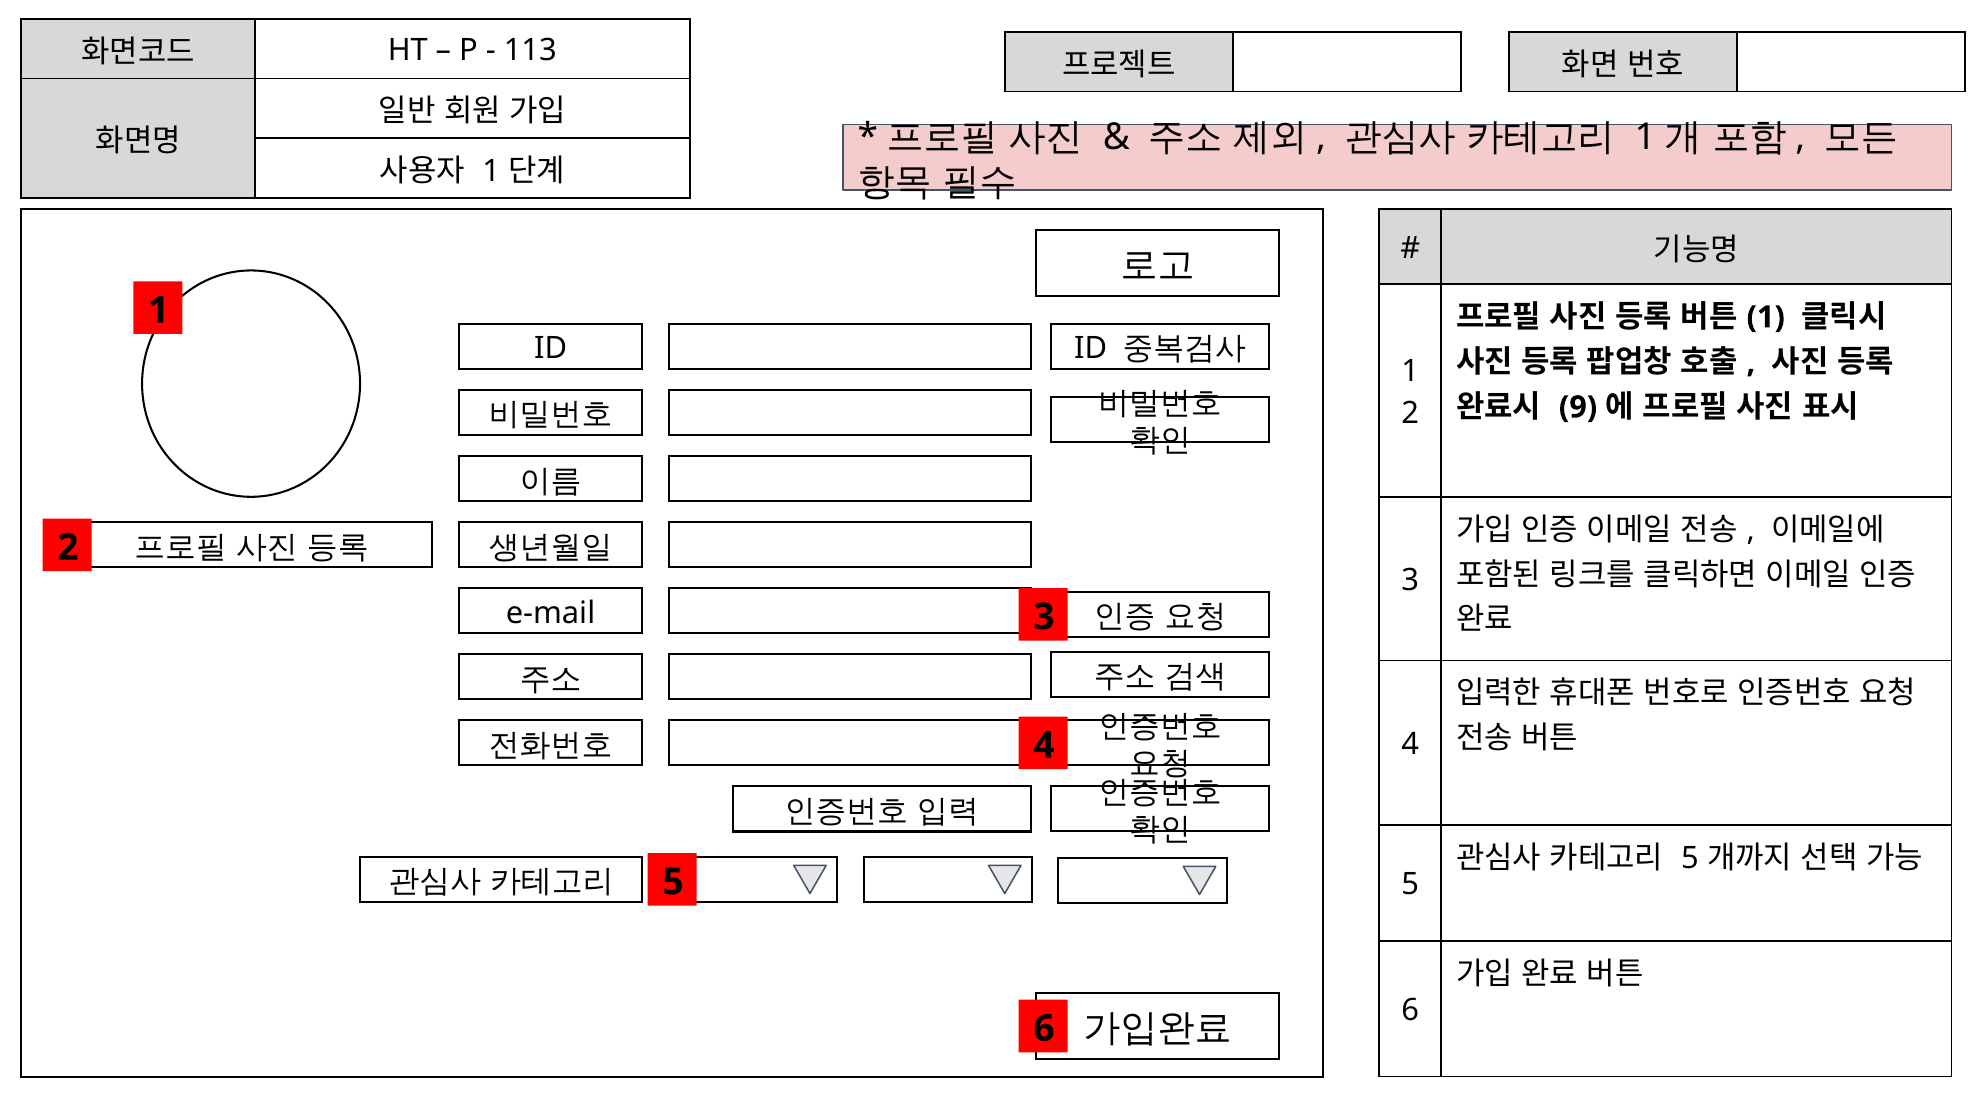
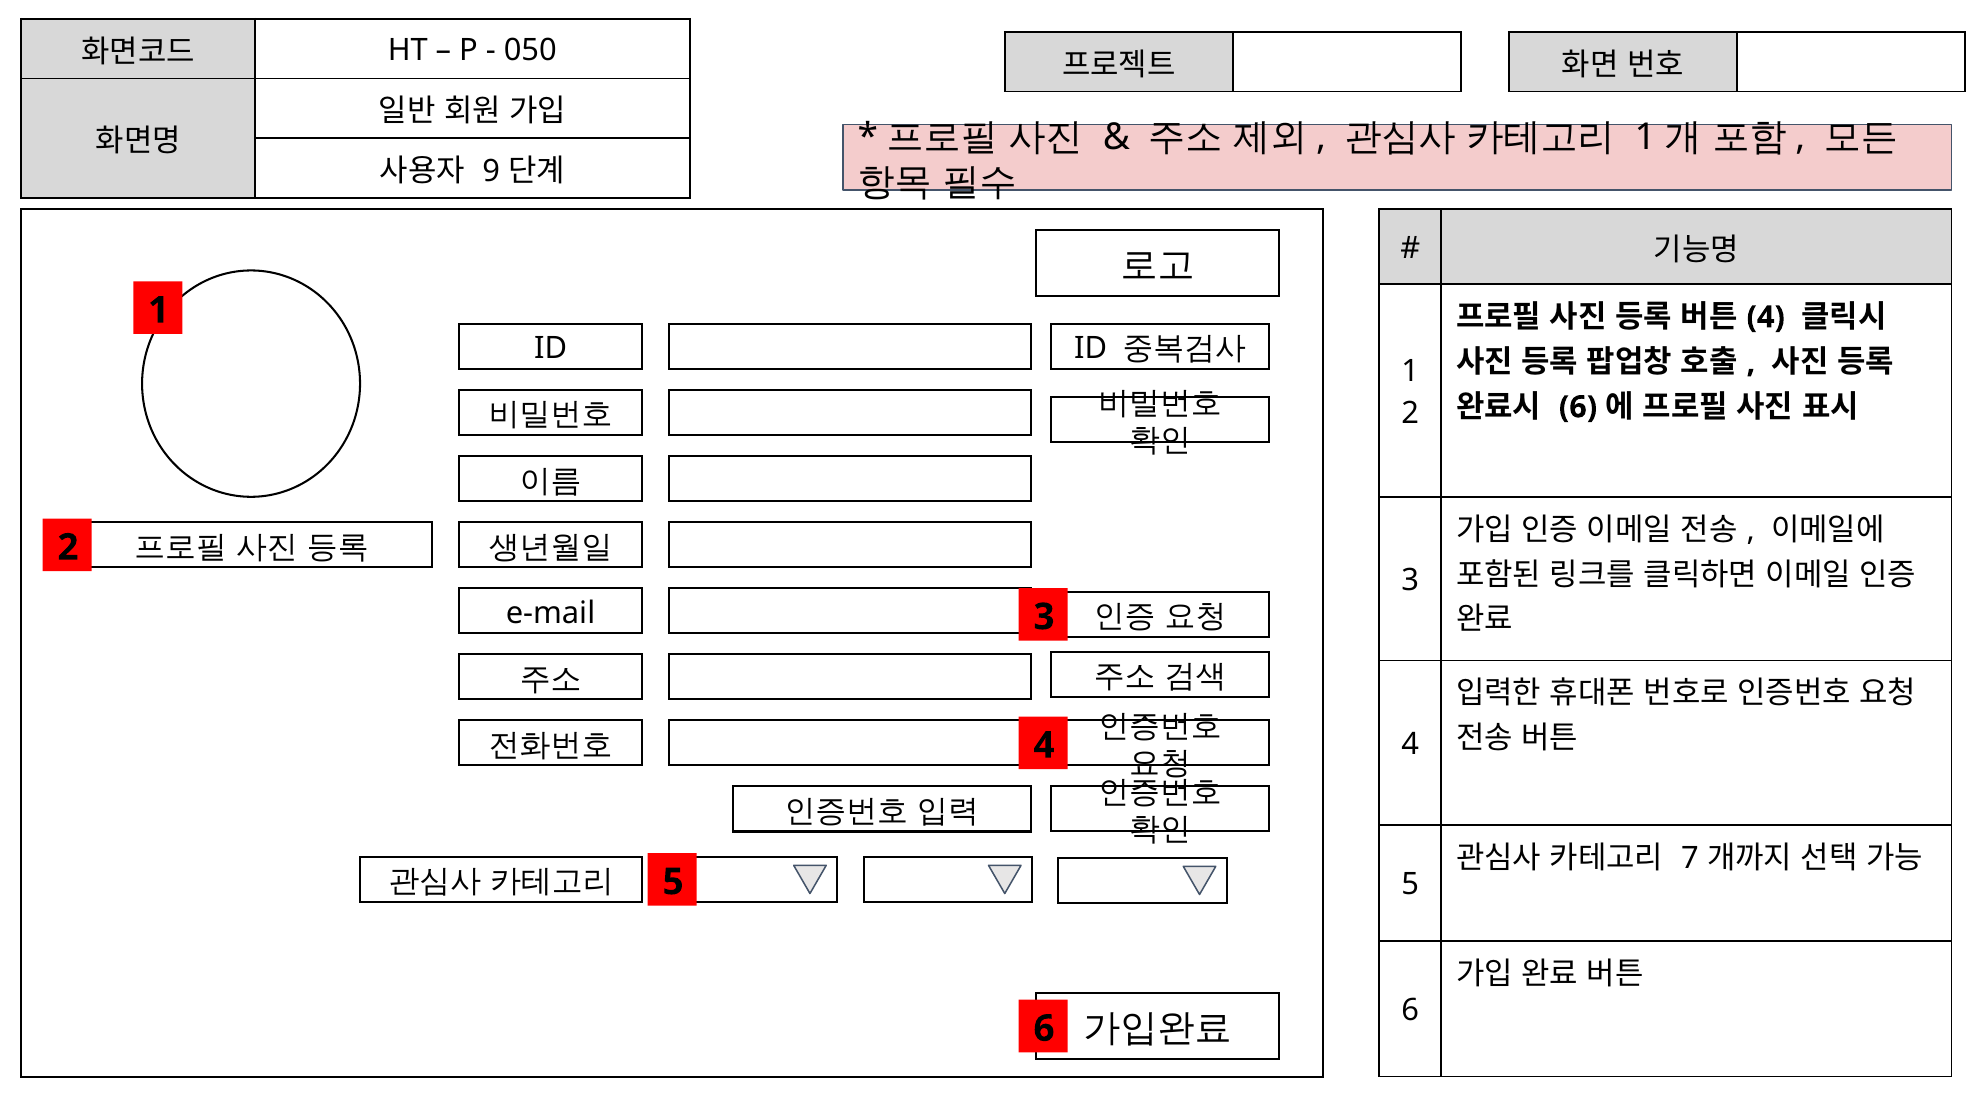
113: 113 -> 050 (530, 50)
1: 1 -> 9 (491, 171)
1: 1 -> 4 (1766, 317)
9: 9 -> 6 (1578, 407)
5: 5 -> 7 (1690, 858)
